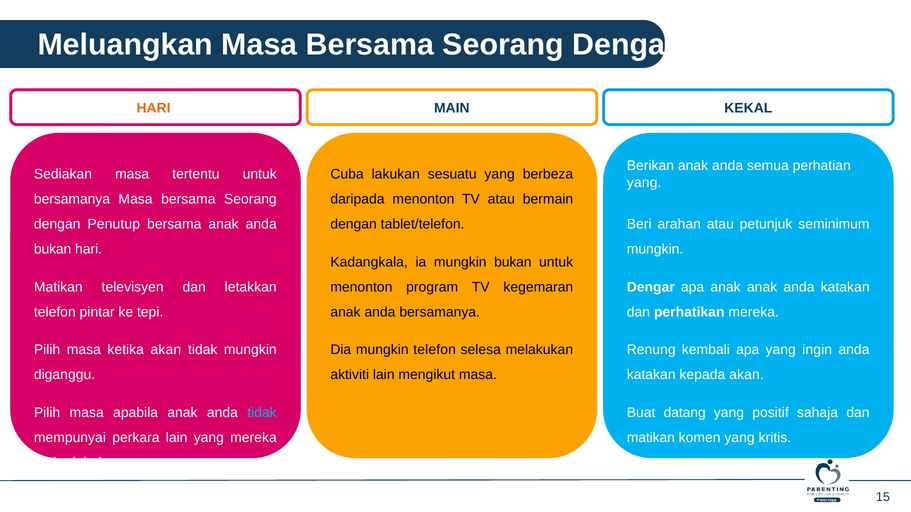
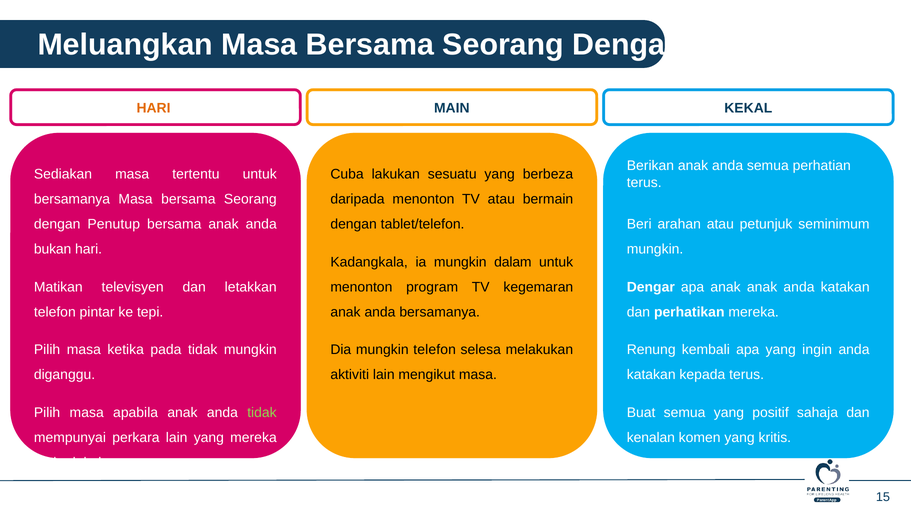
yang: yang -> terus (644, 183)
mungkin bukan: bukan -> dalam (513, 262)
ketika akan: akan -> pada (166, 350)
kepada akan: akan -> terus (747, 375)
tidak colour: light blue -> light green (262, 413)
Buat datang: datang -> semua (685, 413)
matikan: matikan -> kenalan (651, 438)
